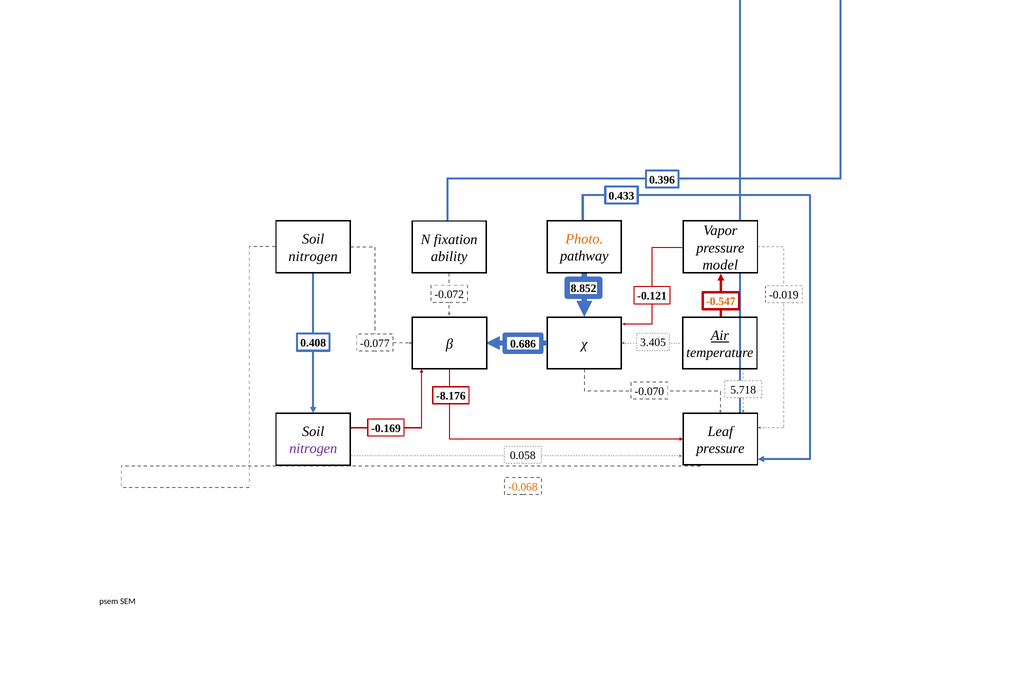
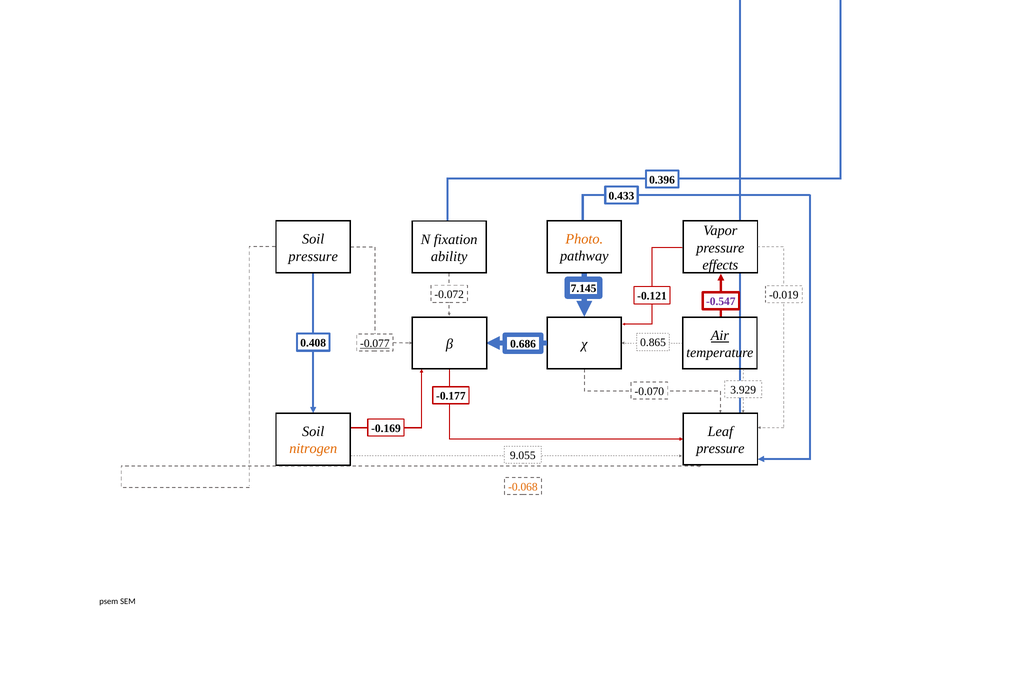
nitrogen: nitrogen -> pressure (313, 256)
model: model -> effects (720, 265)
8.852: 8.852 -> 7.145 (584, 289)
-0.547 colour: orange -> purple (721, 302)
3.405: 3.405 -> 0.865 (653, 343)
-0.077 underline: none -> present (375, 343)
5.718: 5.718 -> 3.929 (743, 390)
-8.176: -8.176 -> -0.177 (451, 396)
nitrogen colour: purple -> orange (313, 449)
0.058: 0.058 -> 9.055 (523, 455)
